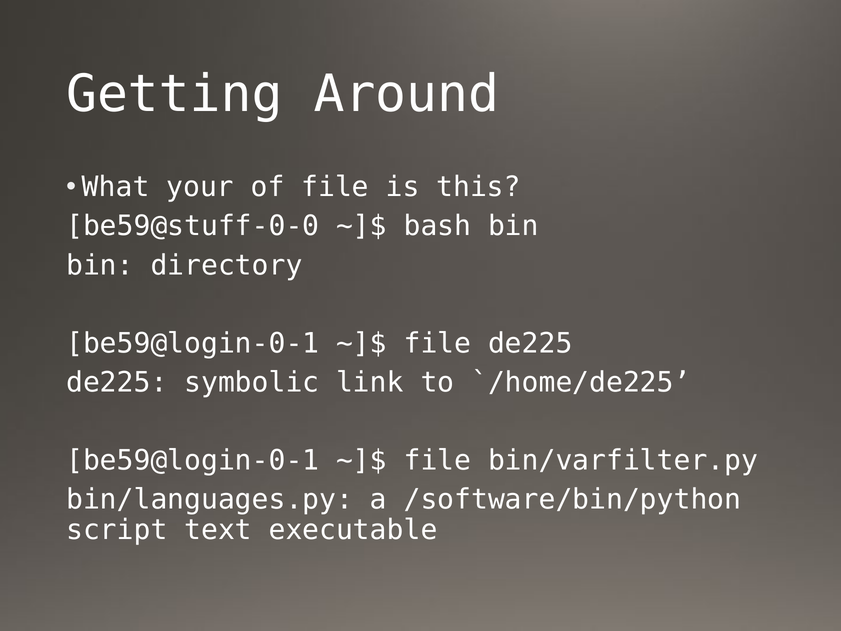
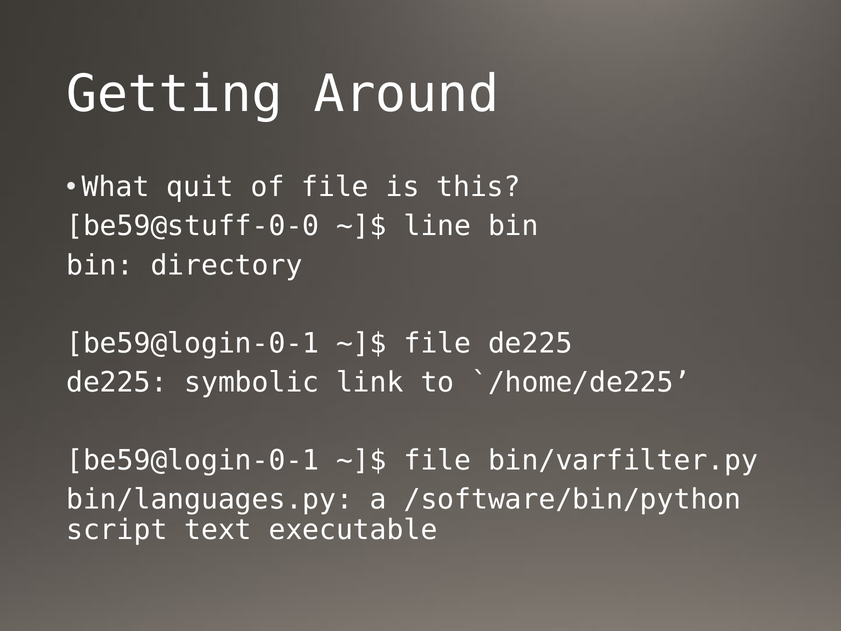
your: your -> quit (200, 187)
bash: bash -> line (437, 226)
